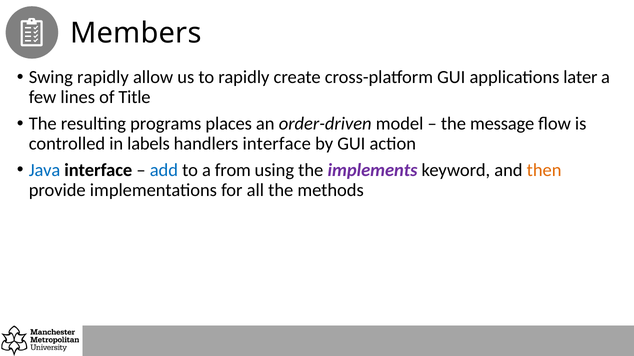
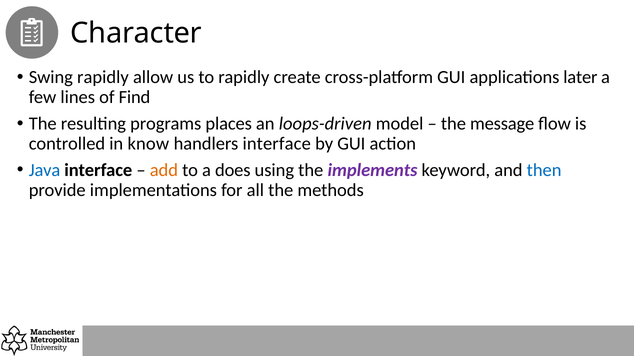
Members: Members -> Character (136, 33)
Title: Title -> Find (134, 97)
order-driven: order-driven -> loops-driven (325, 124)
labels: labels -> know (148, 144)
add colour: blue -> orange (164, 170)
from: from -> does (233, 170)
then colour: orange -> blue (544, 170)
